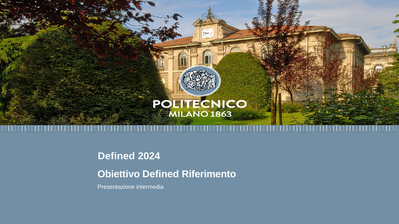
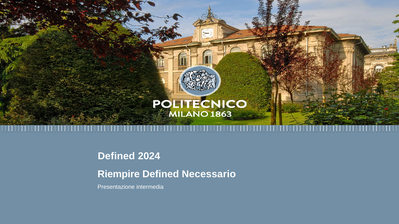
Obiettivo: Obiettivo -> Riempire (119, 174)
Riferimento: Riferimento -> Necessario (209, 174)
